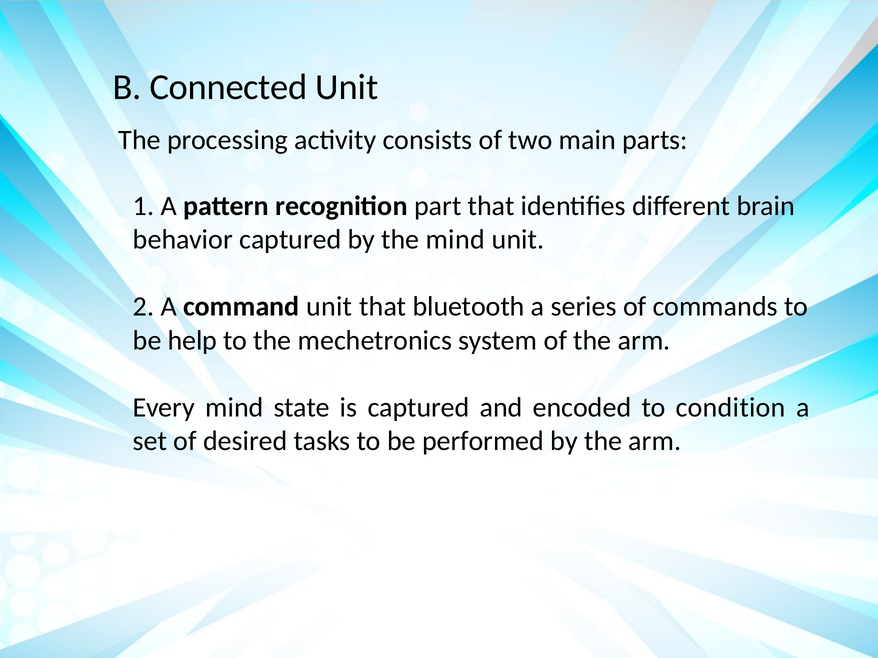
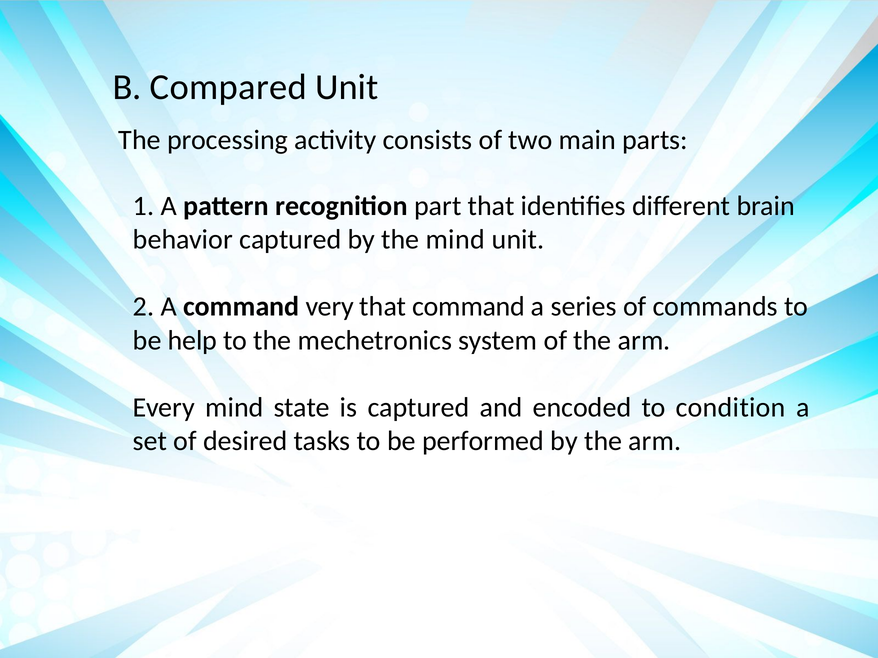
Connected: Connected -> Compared (228, 87)
command unit: unit -> very (330, 307)
that bluetooth: bluetooth -> command (469, 307)
